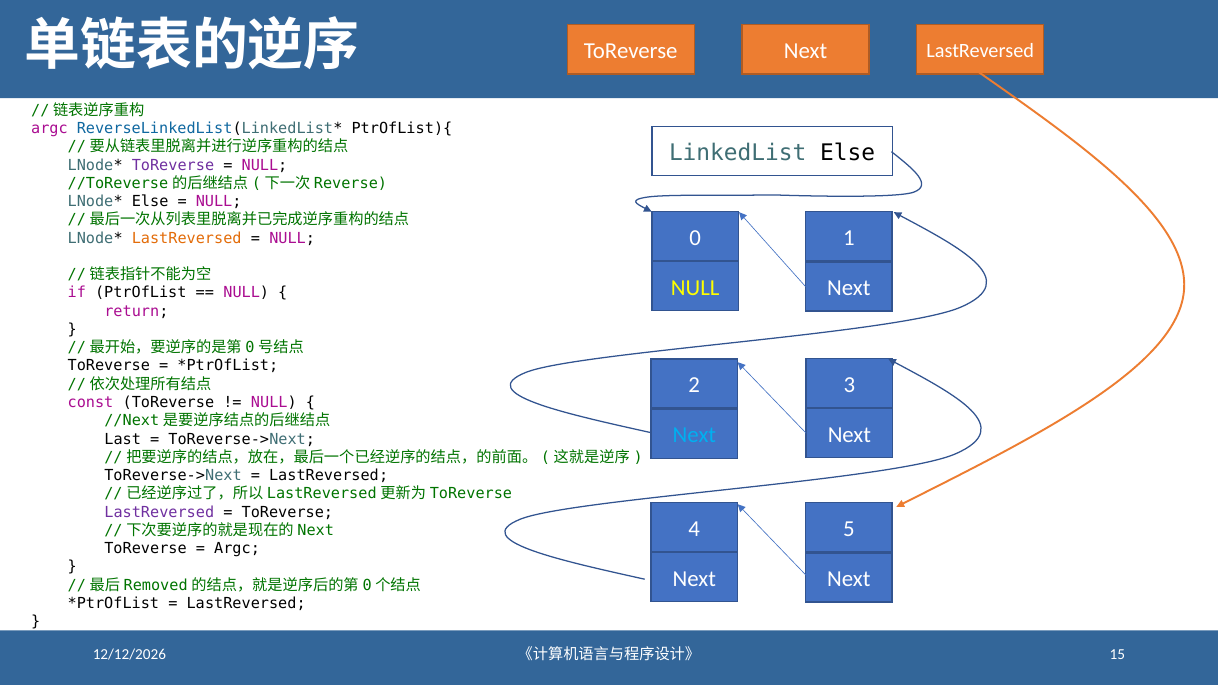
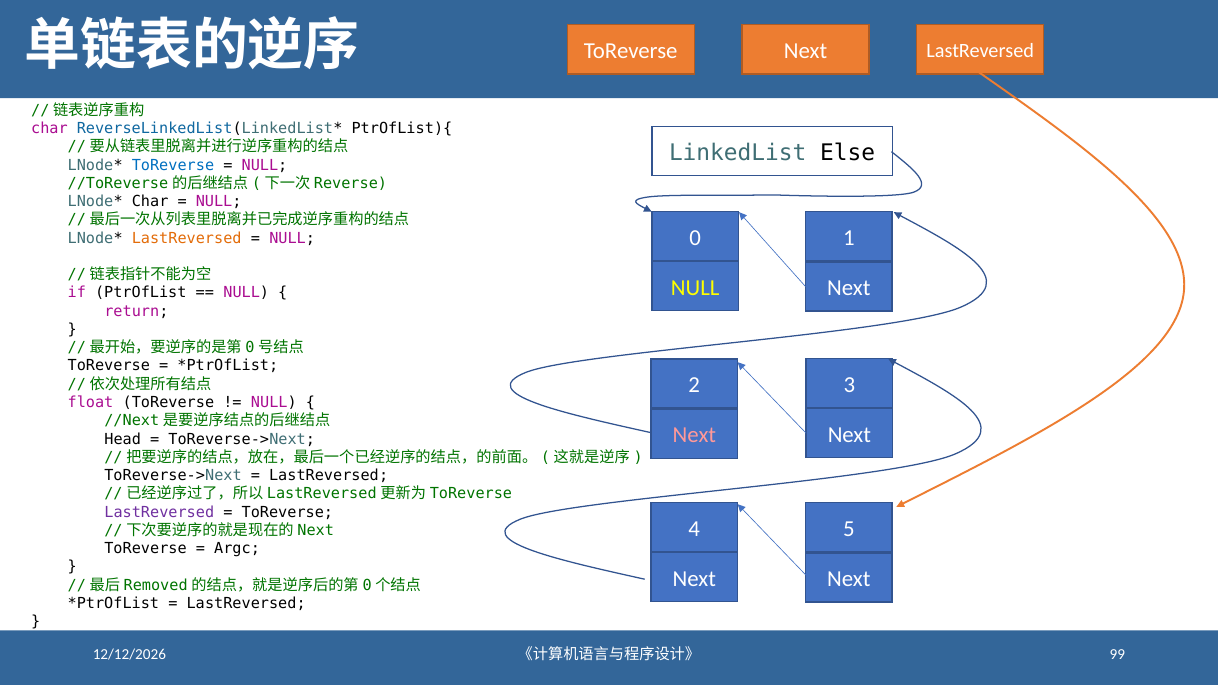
argc: argc -> char (49, 128)
ToReverse colour: purple -> blue (173, 165)
Else: Else -> Char (150, 202)
const: const -> float (91, 403)
Next colour: light blue -> pink (694, 435)
Last: Last -> Head (123, 439)
15: 15 -> 99 (1117, 654)
